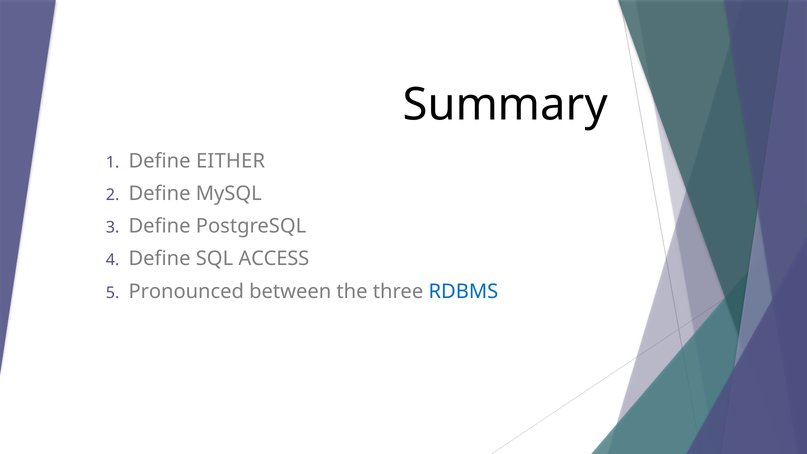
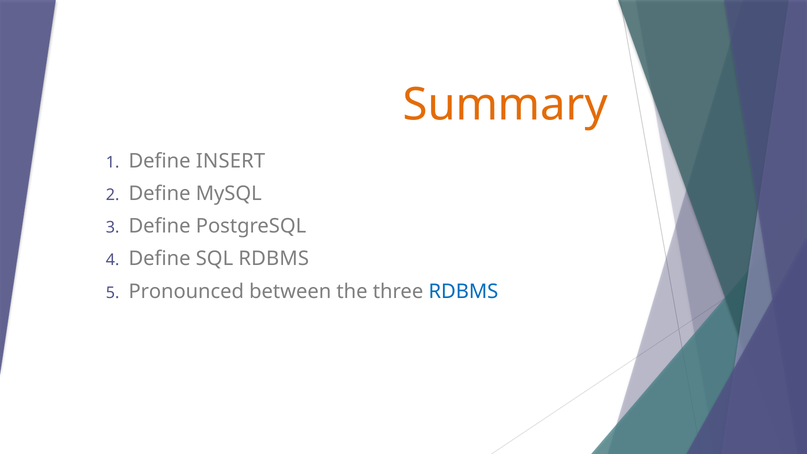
Summary colour: black -> orange (505, 105)
EITHER: EITHER -> INSERT (231, 161)
SQL ACCESS: ACCESS -> RDBMS (274, 259)
